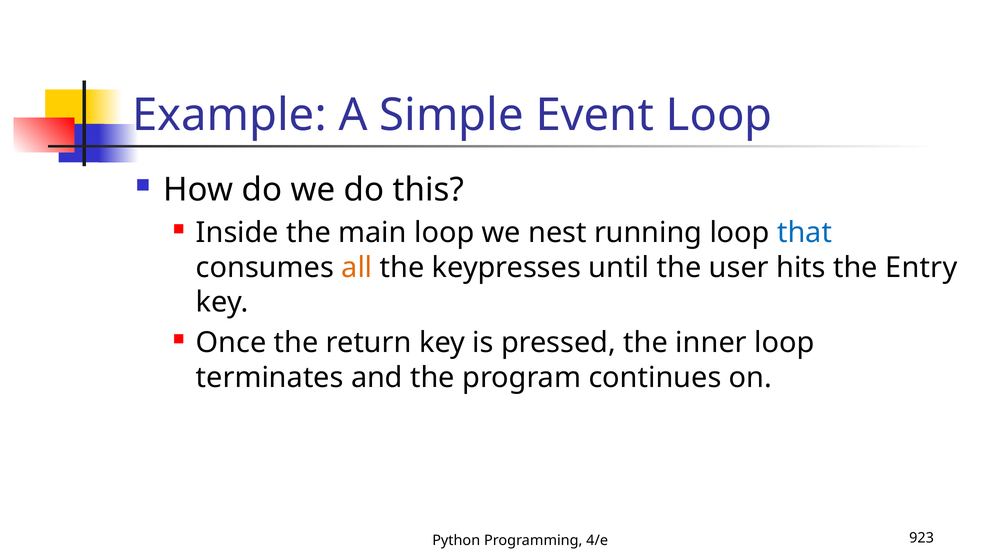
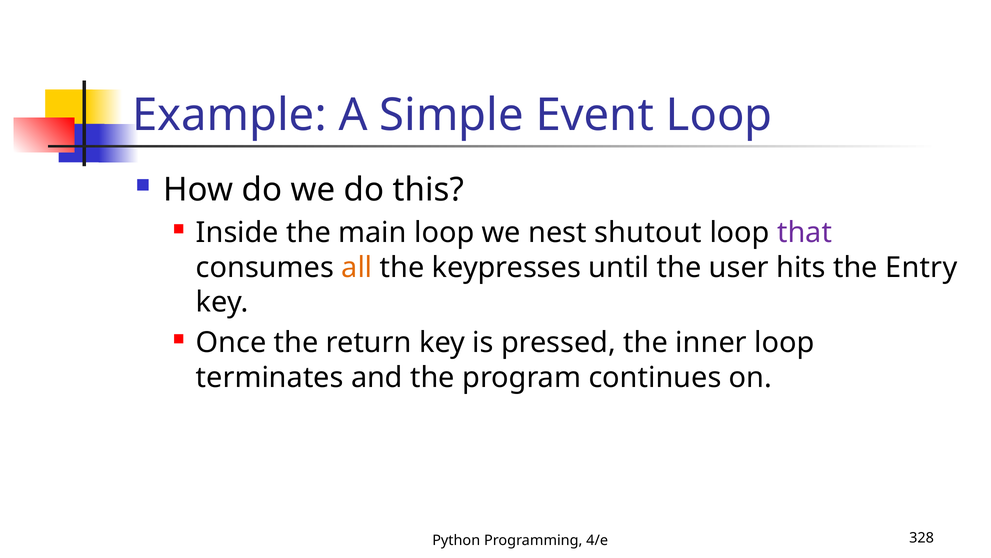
running: running -> shutout (648, 233)
that colour: blue -> purple (805, 233)
923: 923 -> 328 (922, 537)
